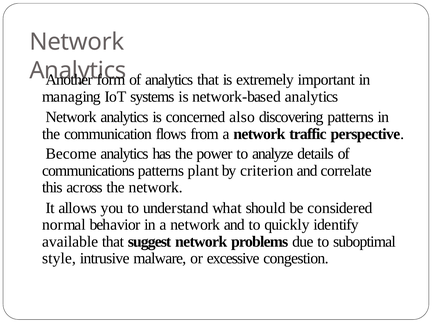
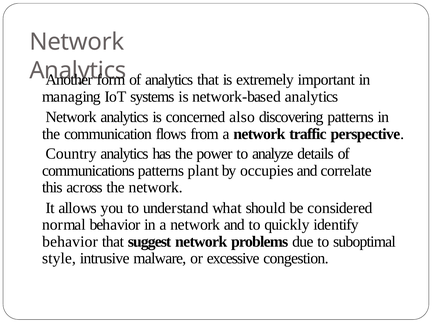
Become: Become -> Country (71, 154)
criterion: criterion -> occupies (267, 171)
available: available -> behavior (70, 242)
